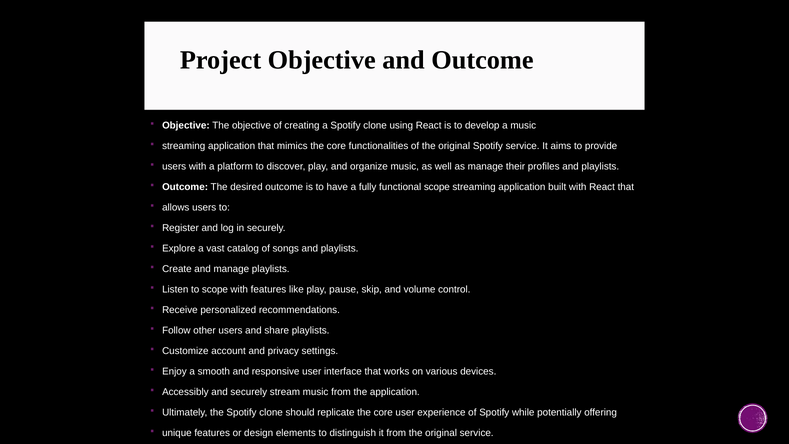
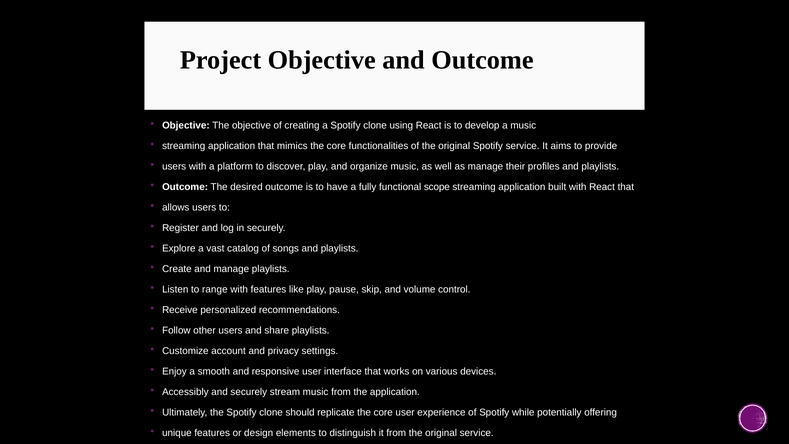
to scope: scope -> range (215, 289)
